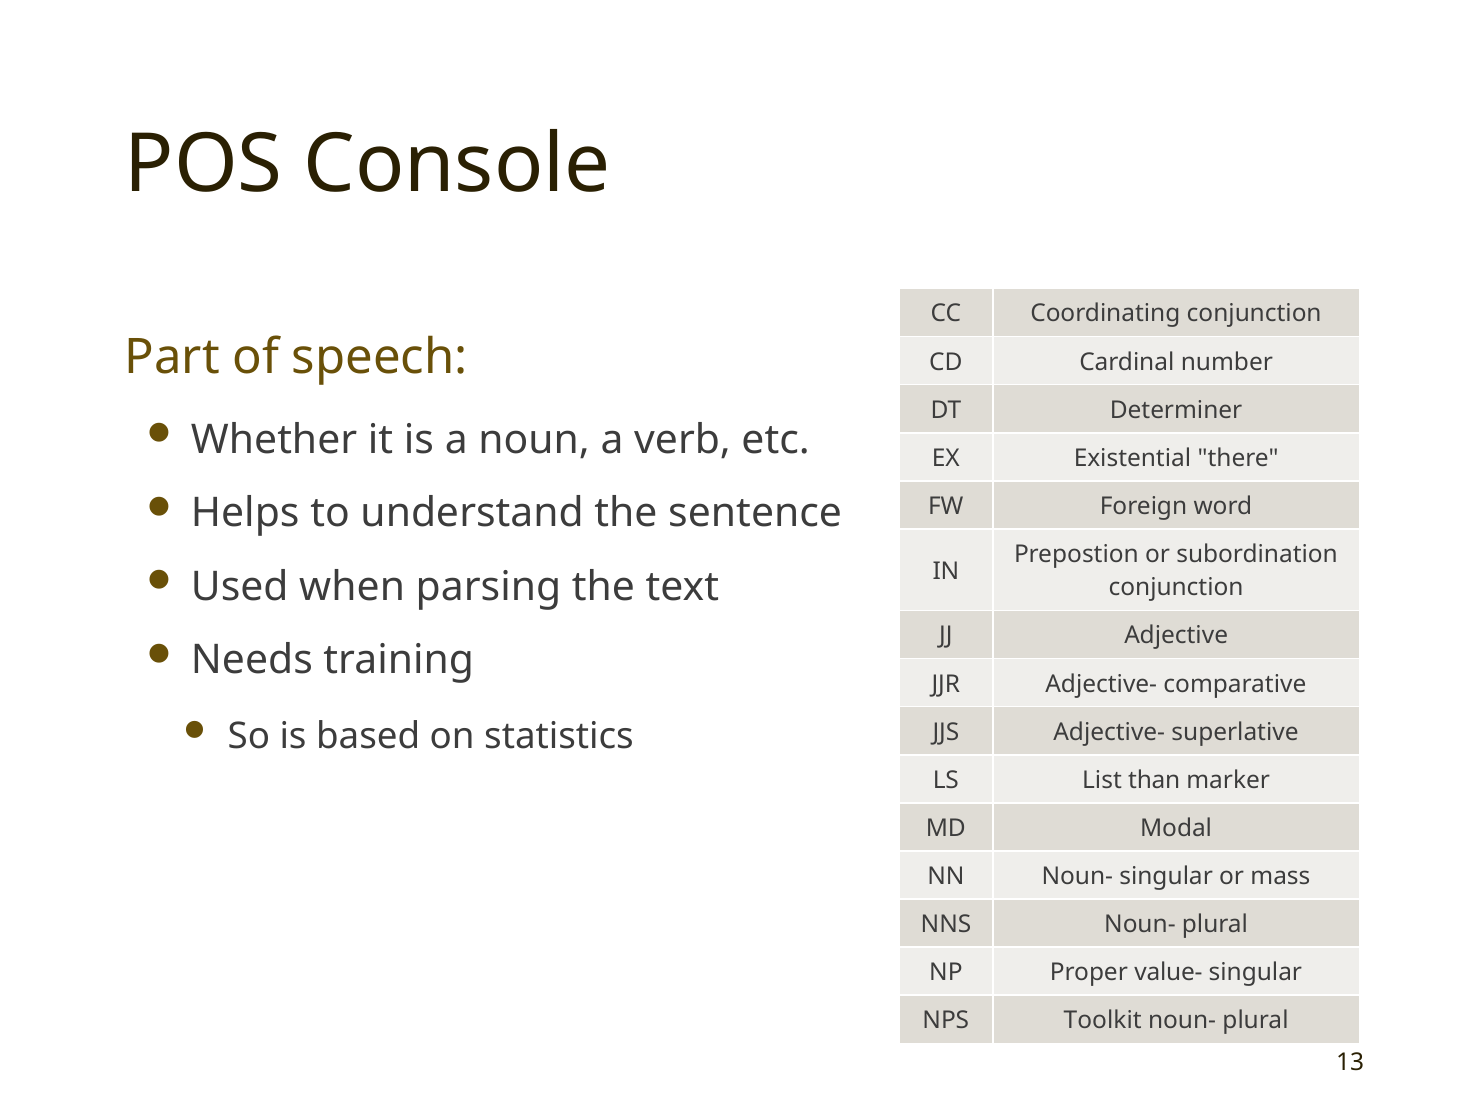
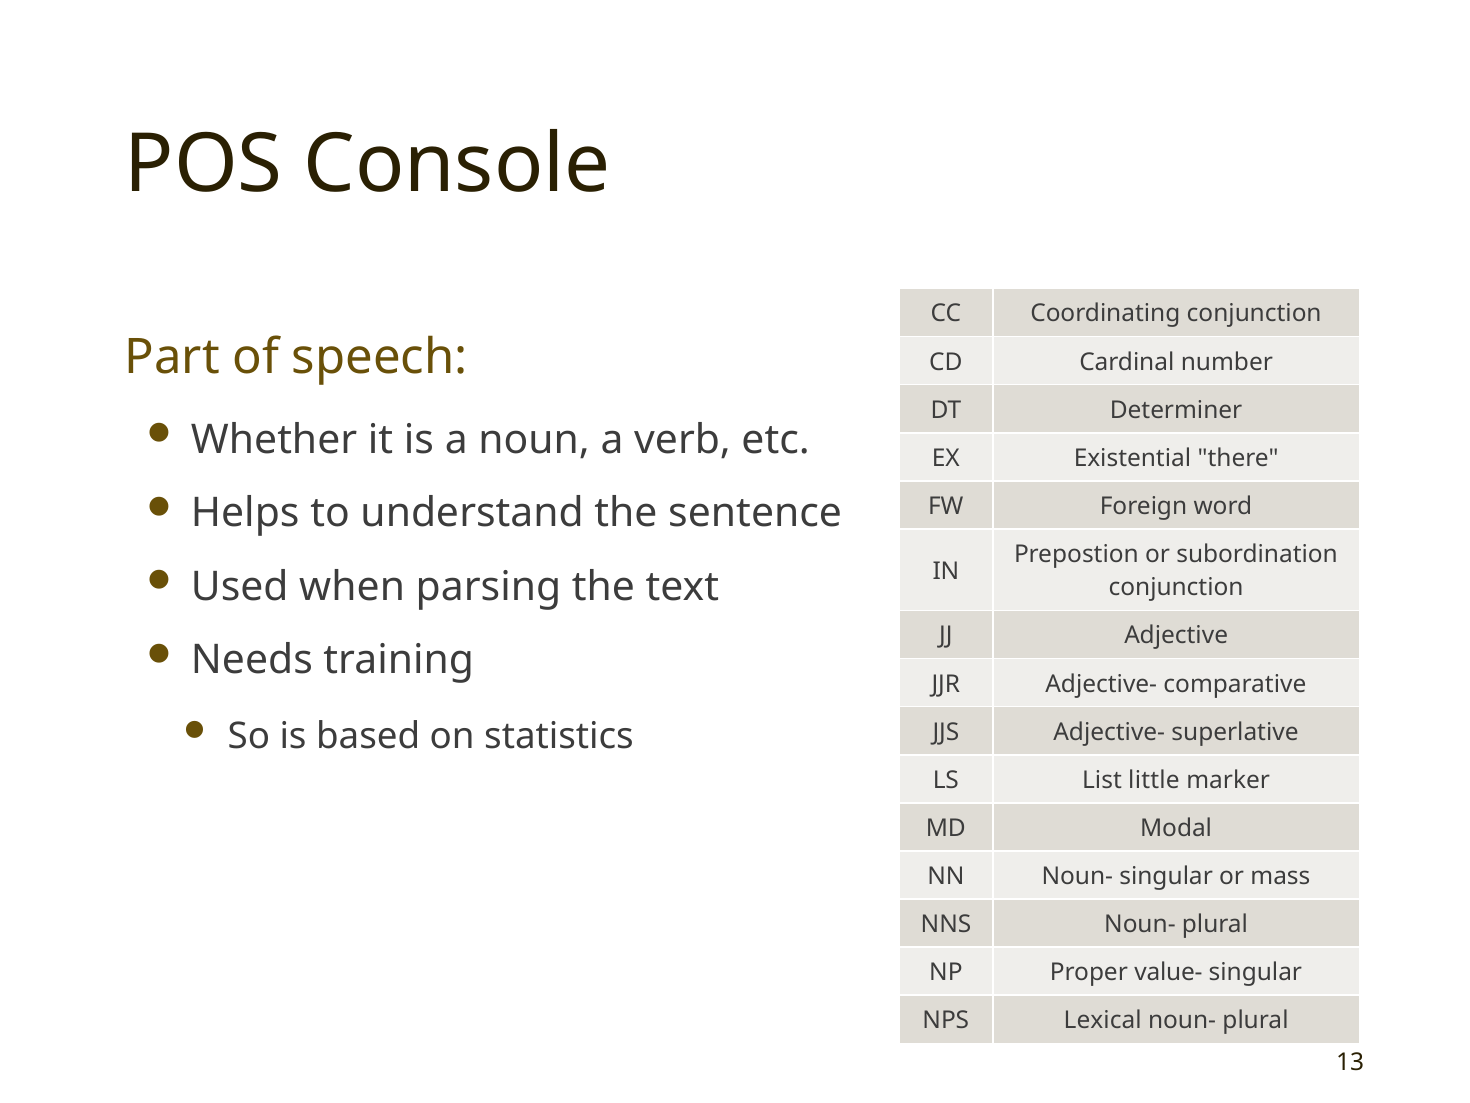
than: than -> little (1154, 780)
Toolkit: Toolkit -> Lexical (1103, 1020)
